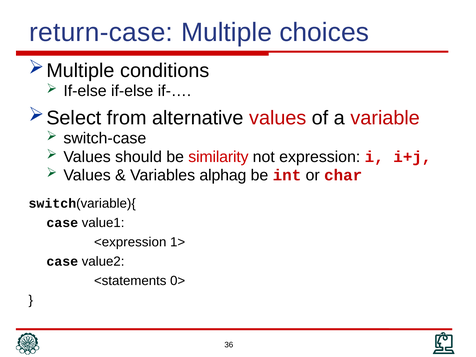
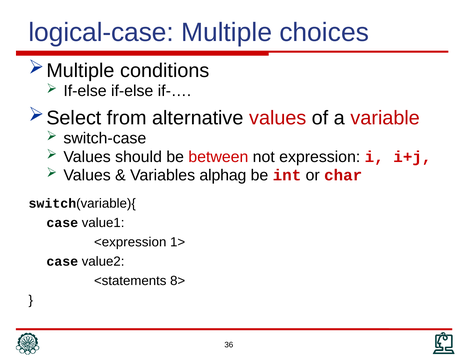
return-case: return-case -> logical-case (101, 33)
similarity: similarity -> between (218, 157)
0>: 0> -> 8> (178, 281)
